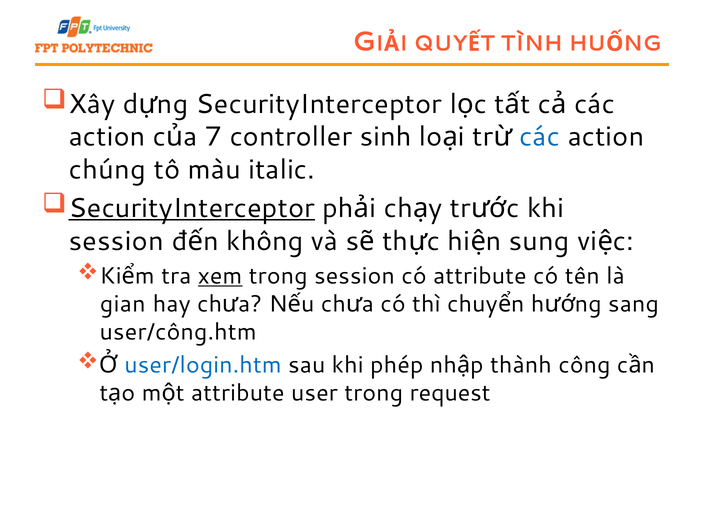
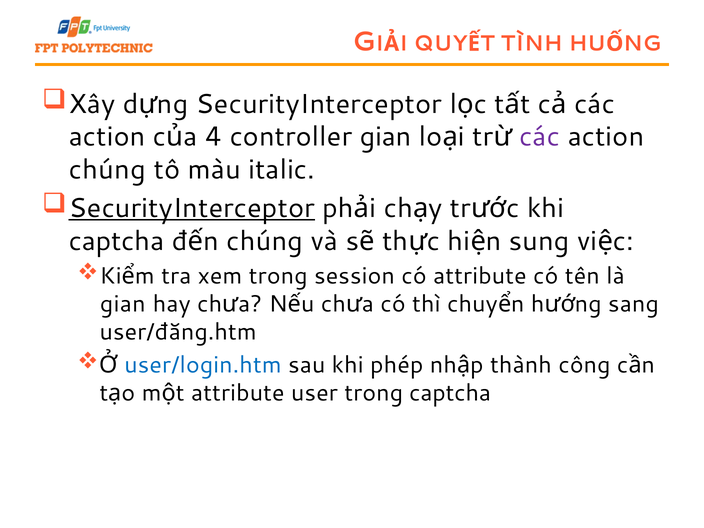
7: 7 -> 4 (213, 137)
controller sinh: sinh -> gian (386, 137)
các colour: blue -> purple (540, 137)
session: session -> captcha (116, 241)
không: không -> chúng (265, 241)
xem underline: present -> none (220, 276)
user/công.htm: user/công.htm -> user/đăng.htm (178, 332)
trong request: request -> captcha (450, 393)
